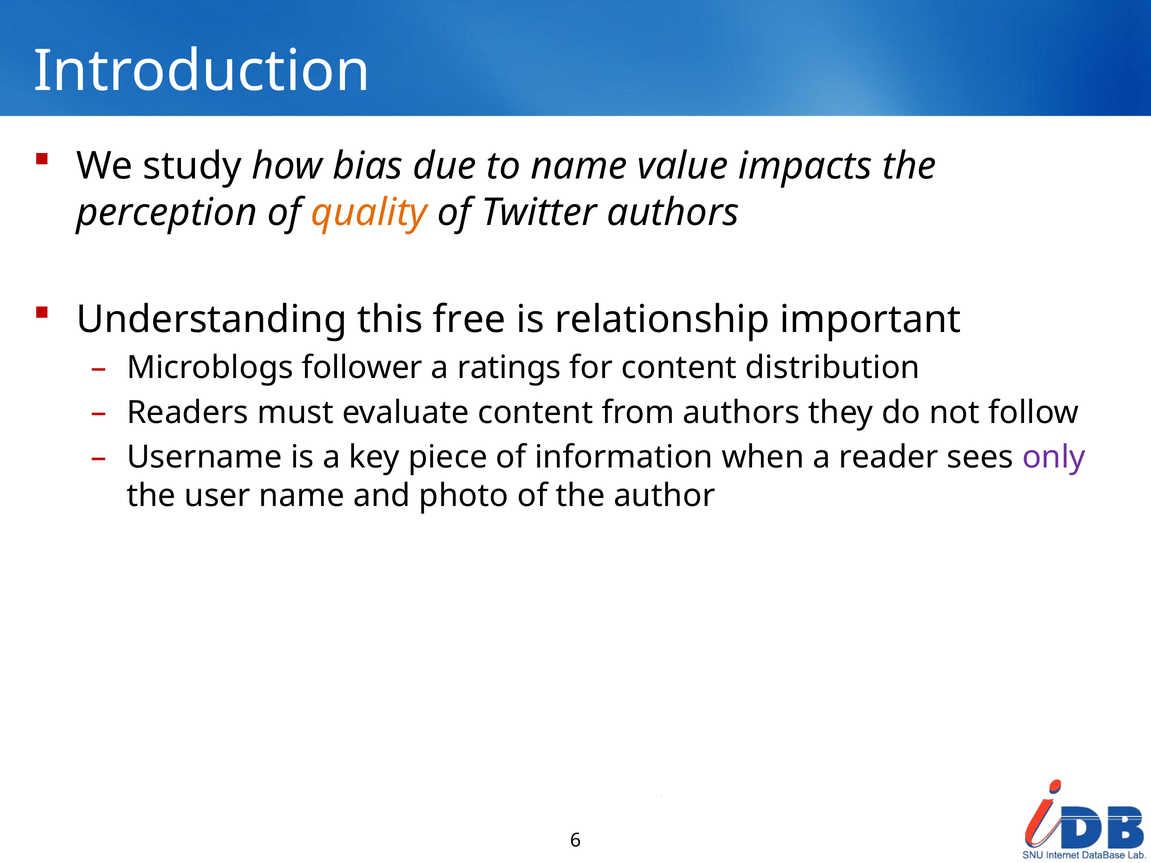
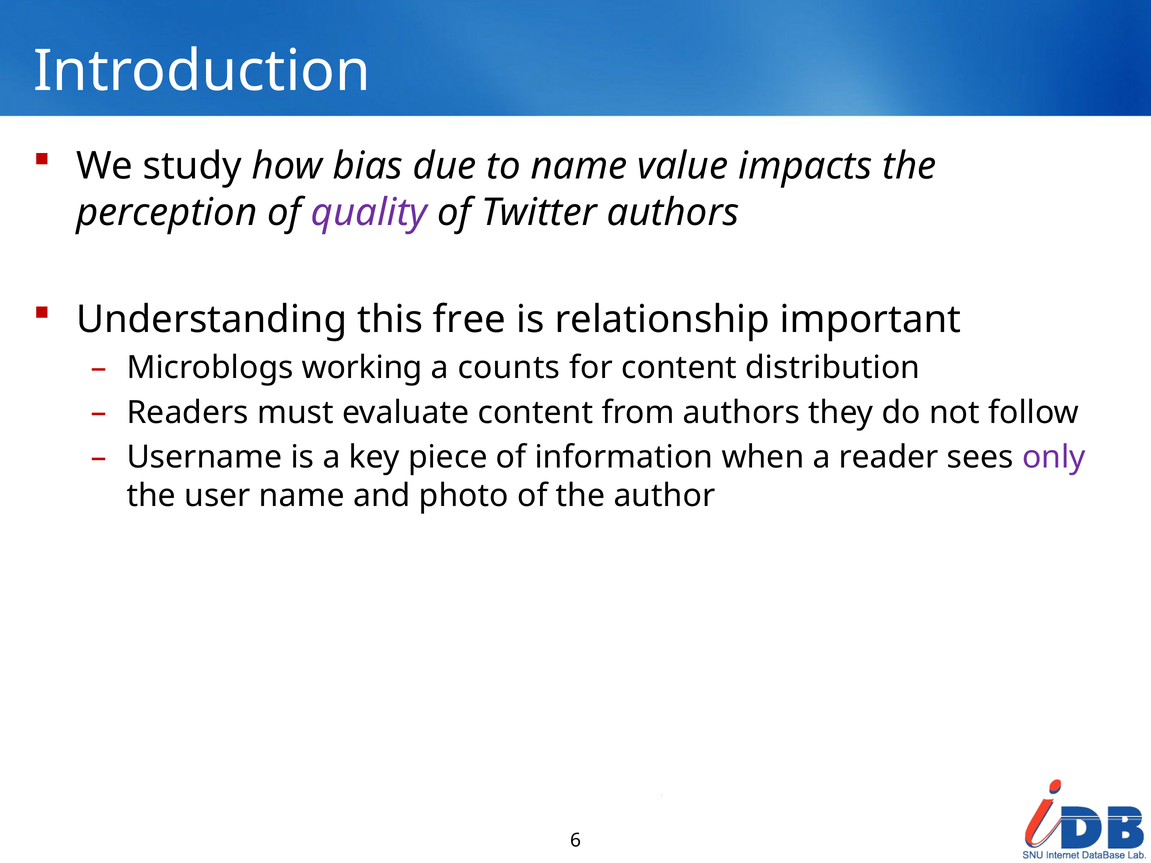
quality colour: orange -> purple (369, 212)
follower: follower -> working (362, 368)
ratings: ratings -> counts (509, 368)
